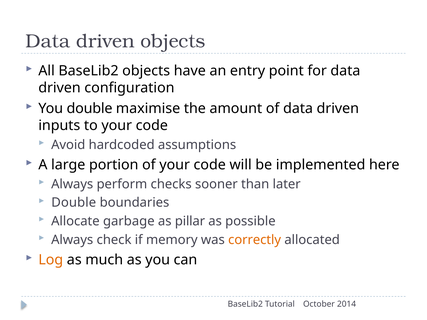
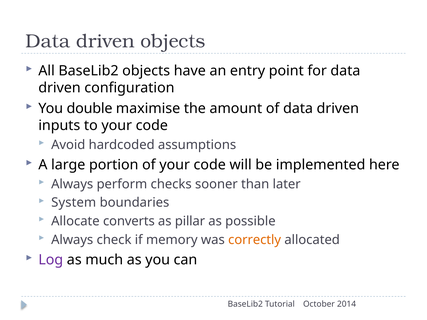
Double: Double -> System (74, 203)
garbage: garbage -> converts (129, 221)
Log colour: orange -> purple (51, 260)
